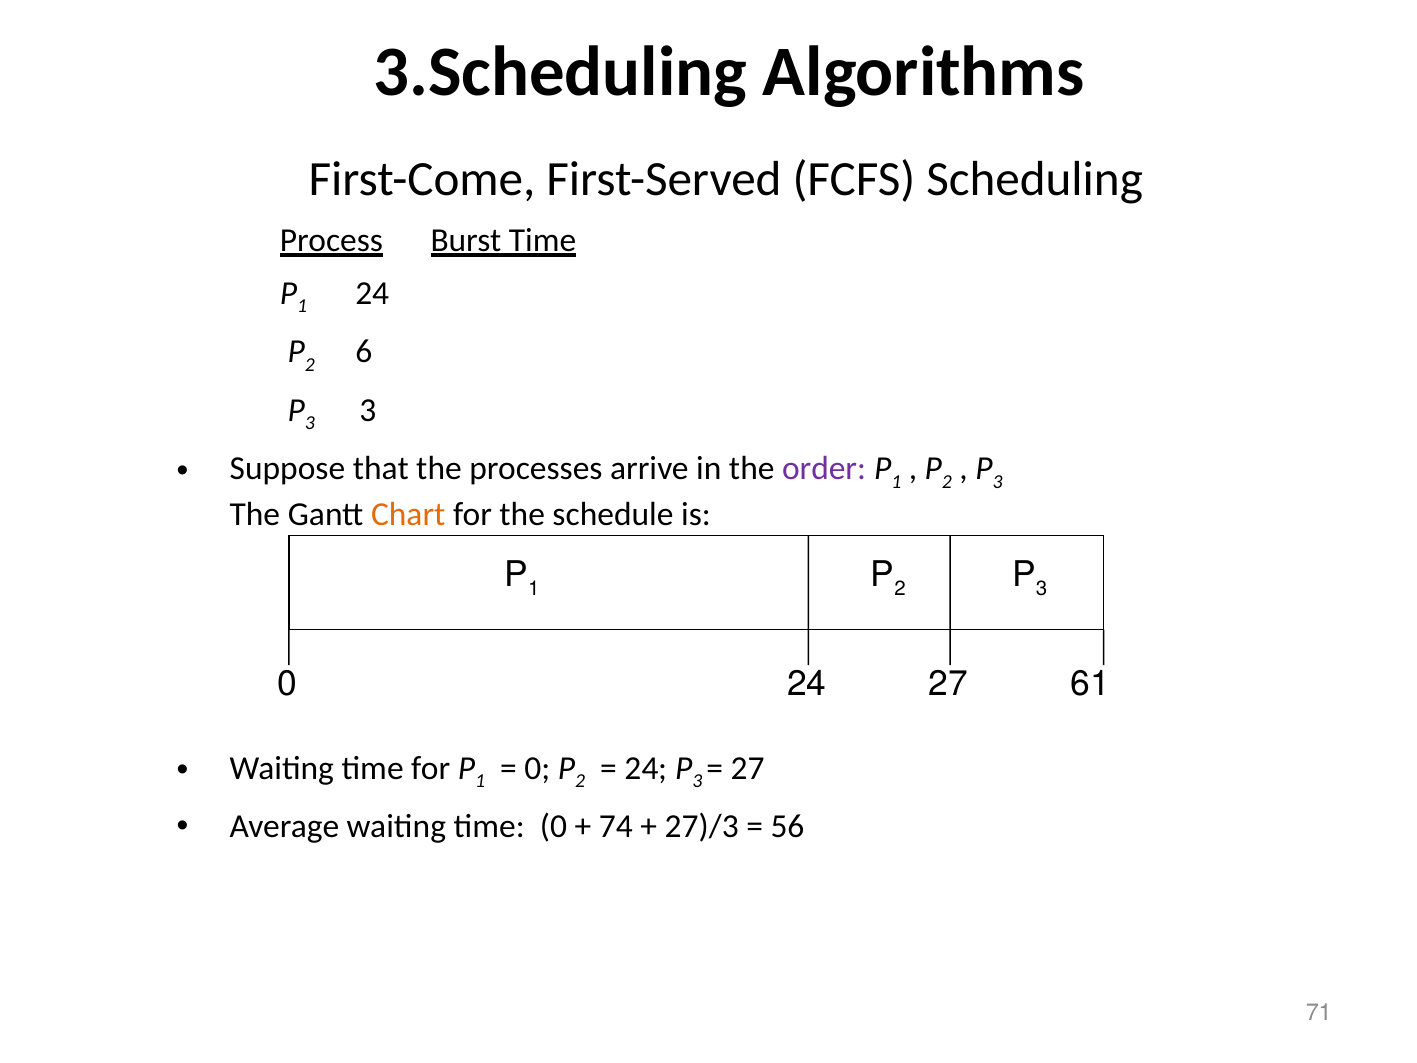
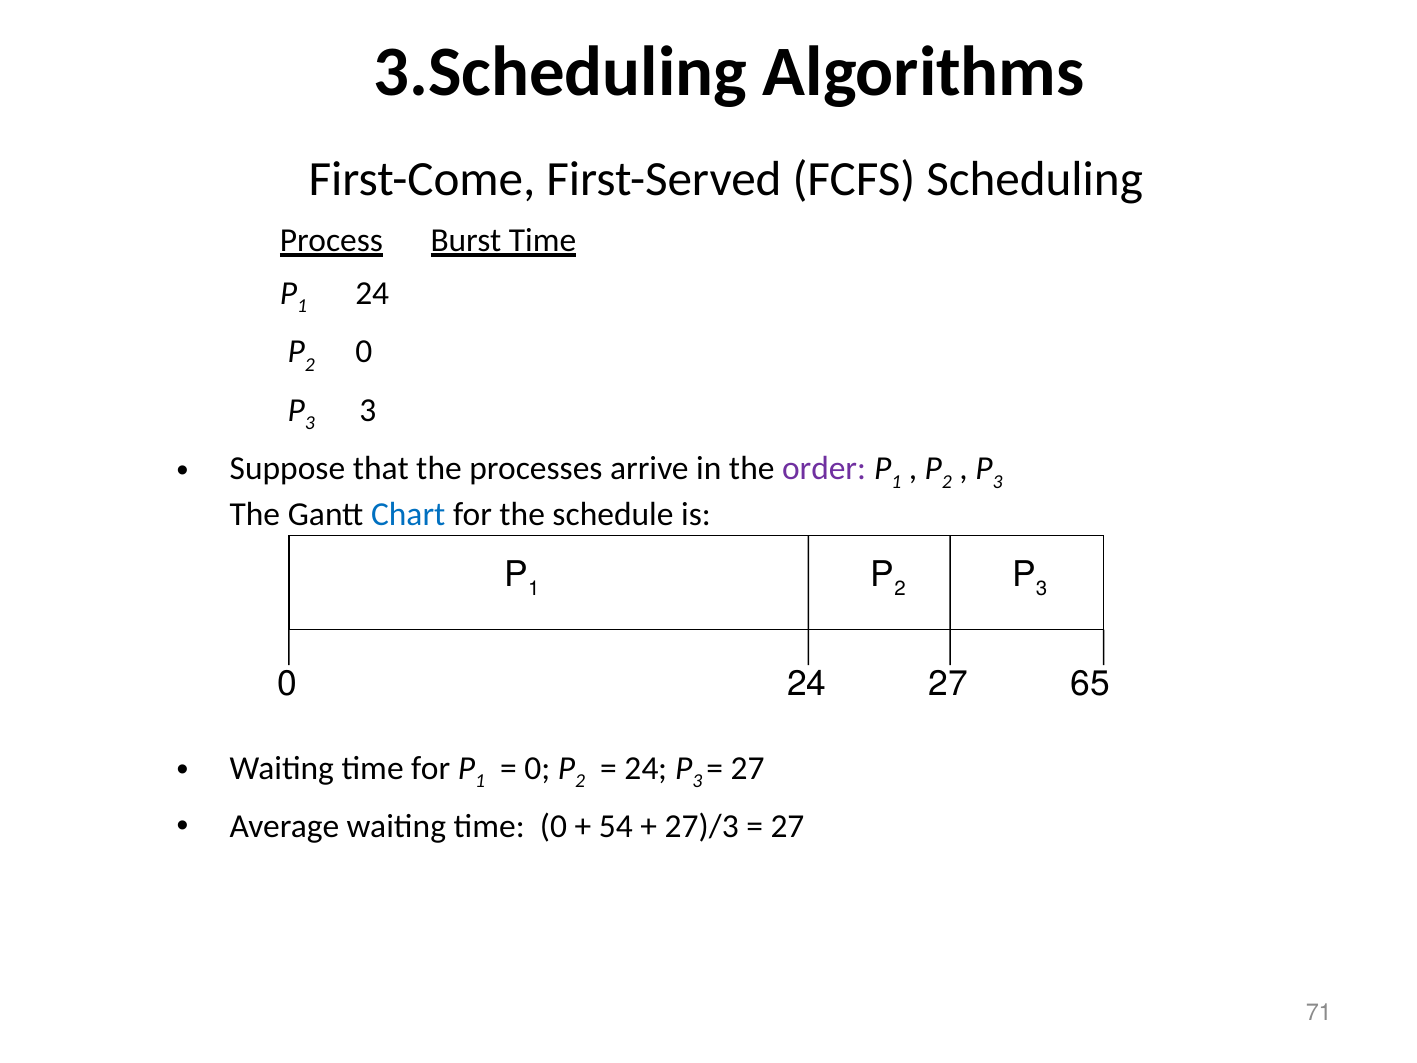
6: 6 -> 0 (364, 352)
Chart colour: orange -> blue (408, 515)
61: 61 -> 65 (1090, 684)
74: 74 -> 54 (616, 827)
56: 56 -> 27 (787, 827)
